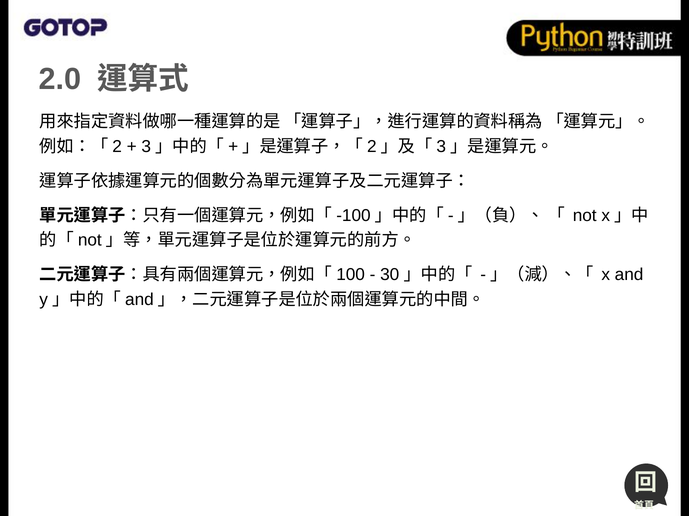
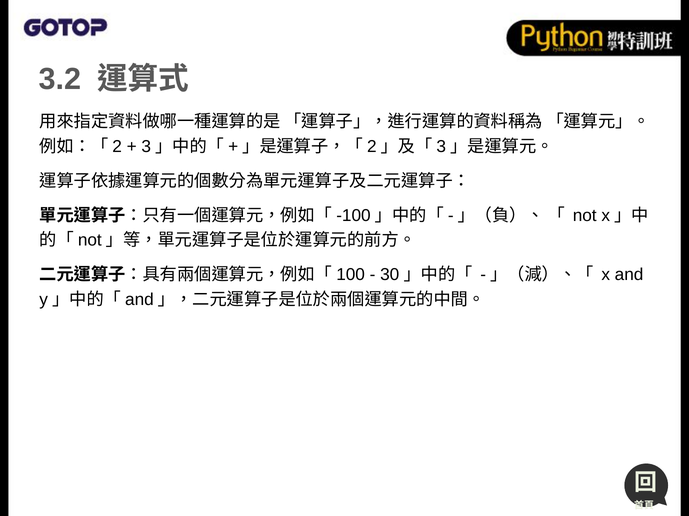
2.0: 2.0 -> 3.2 (60, 79)
